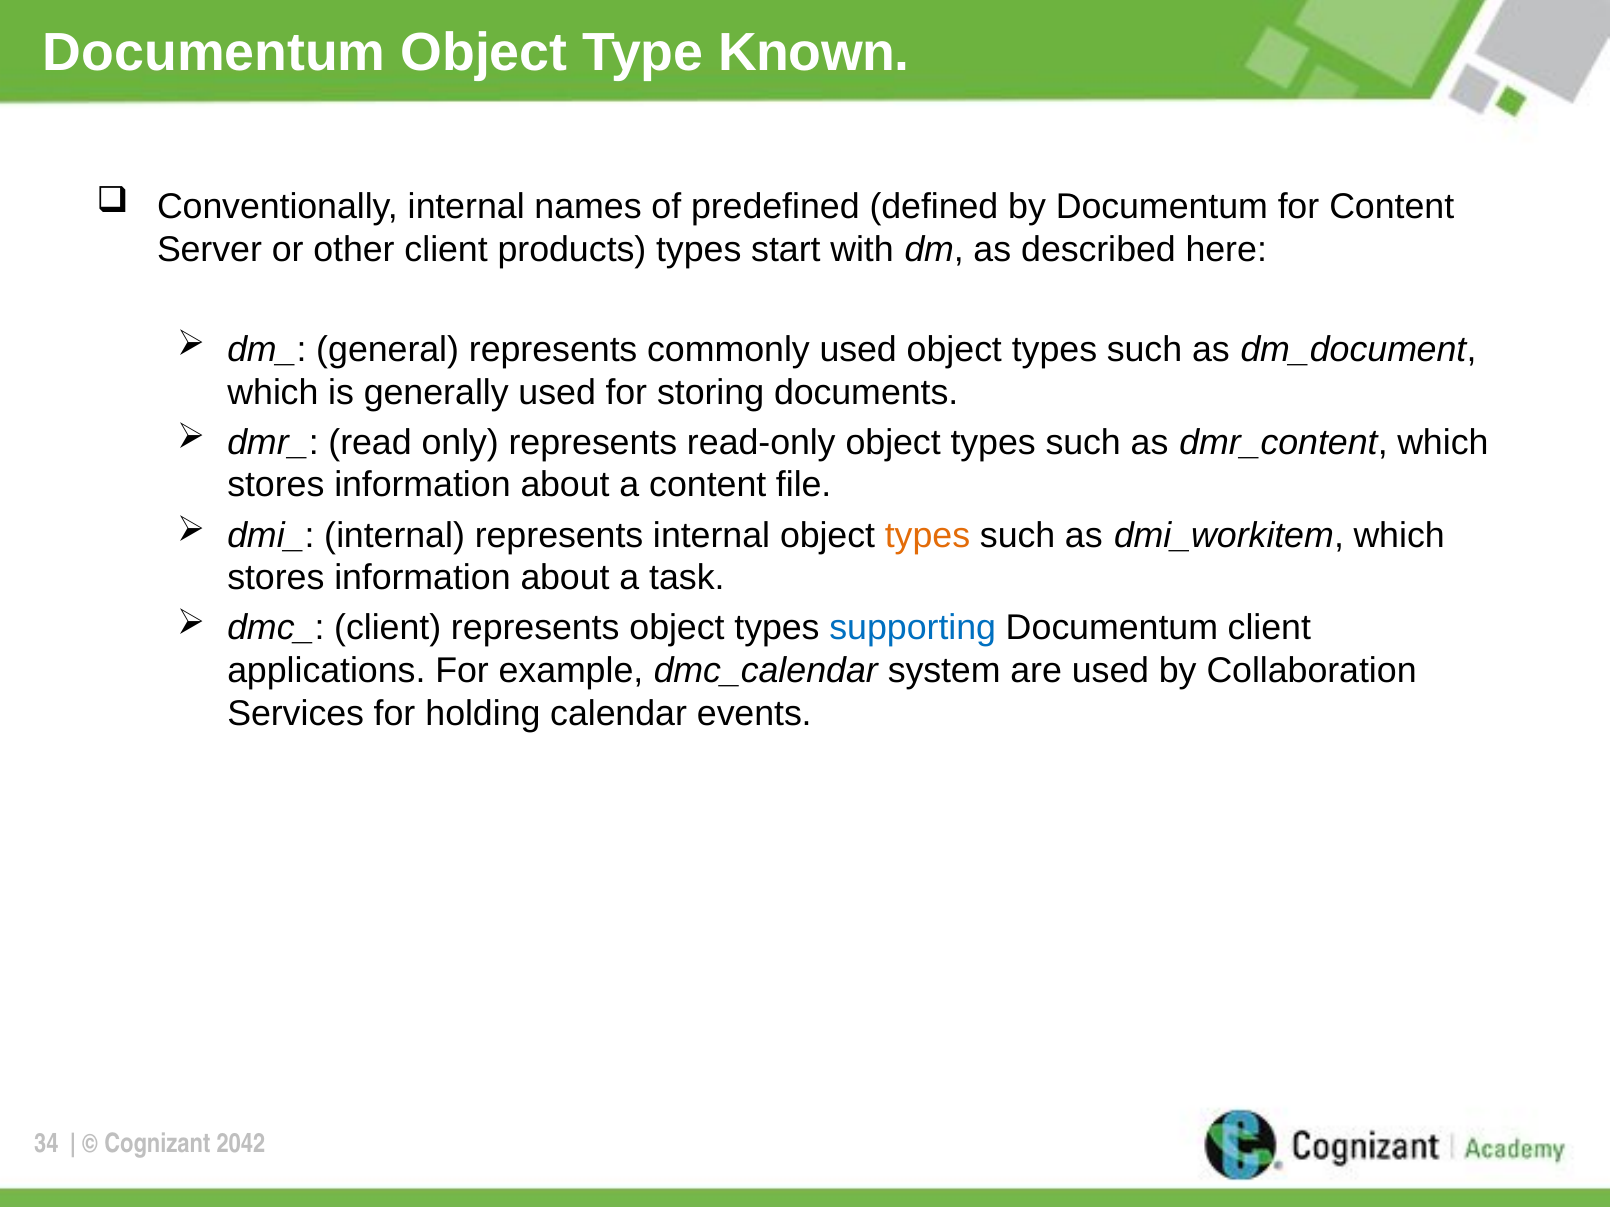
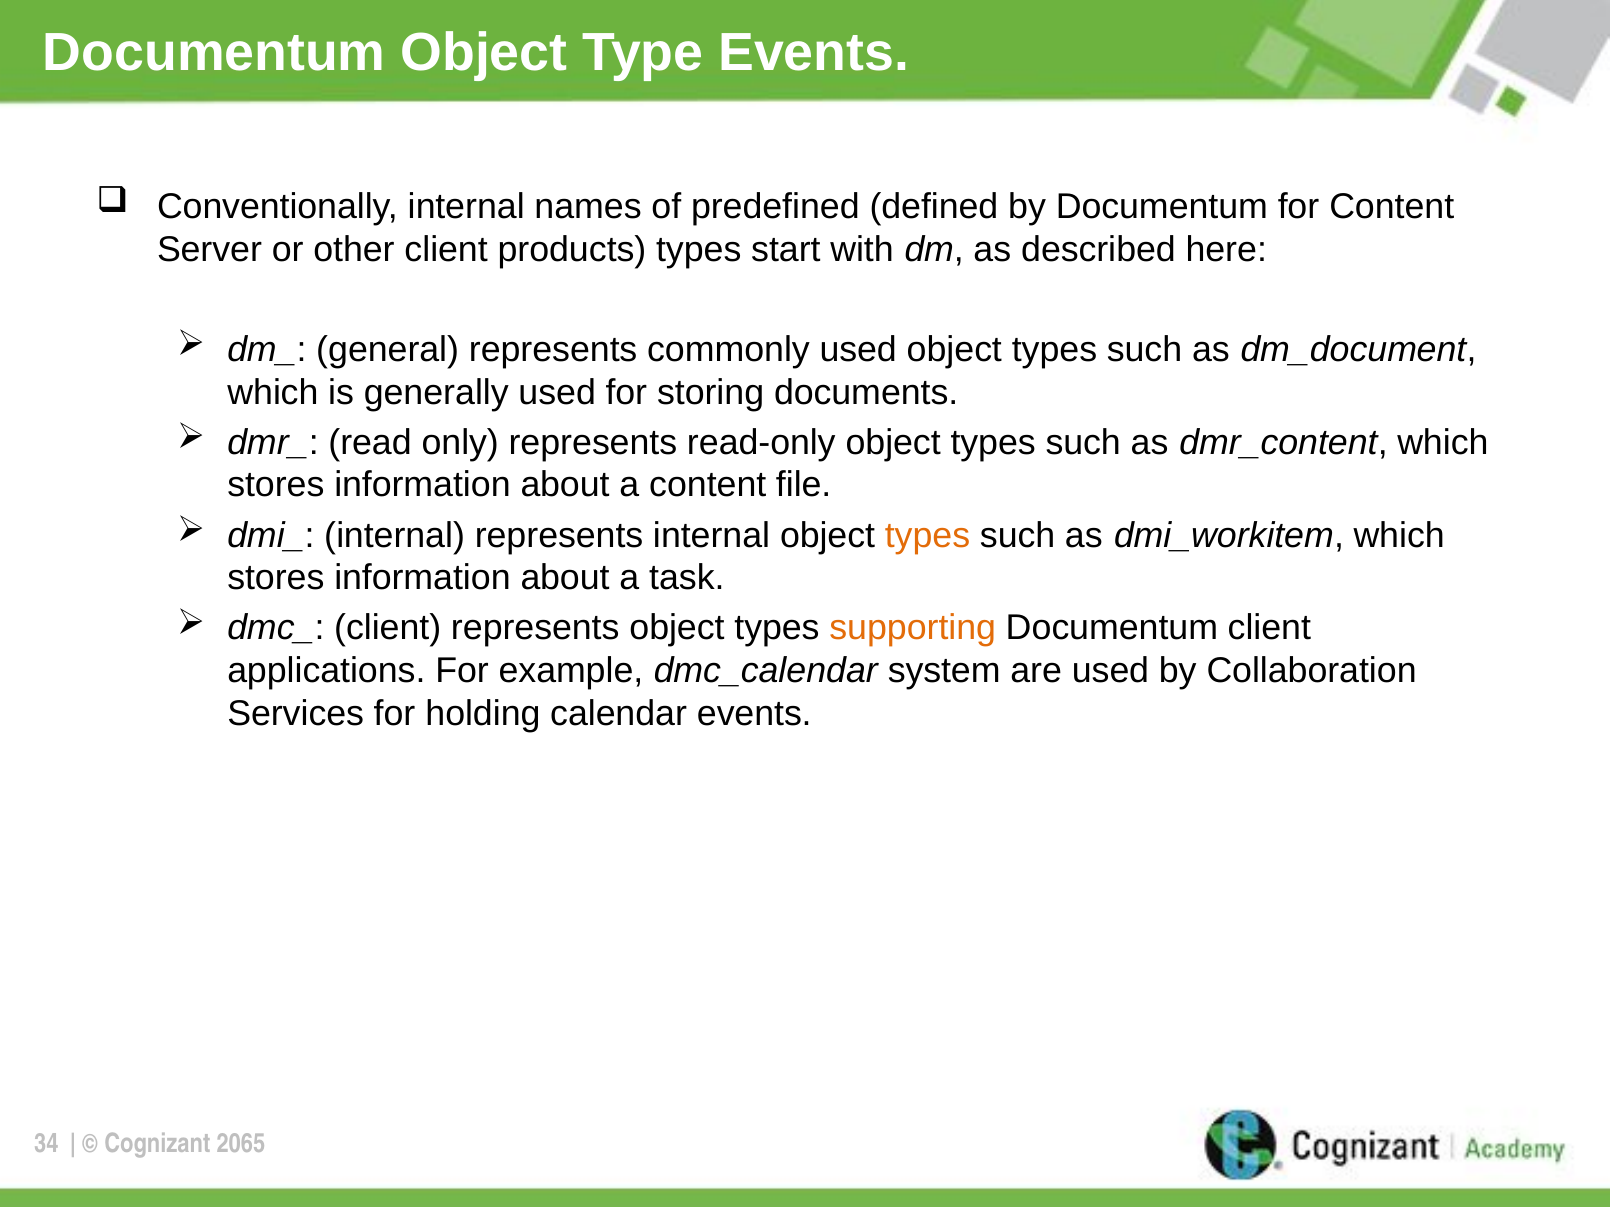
Type Known: Known -> Events (814, 53)
supporting colour: blue -> orange (913, 628)
2042: 2042 -> 2065 (241, 1145)
